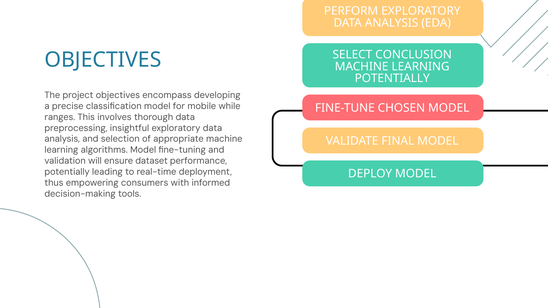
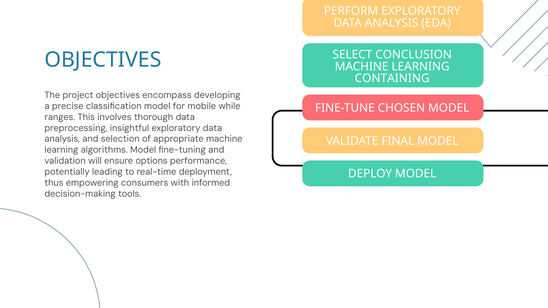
POTENTIALLY: POTENTIALLY -> CONTAINING (392, 78)
dataset: dataset -> options (152, 161)
